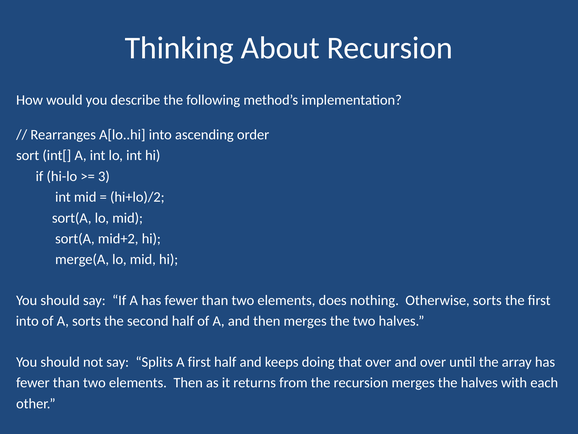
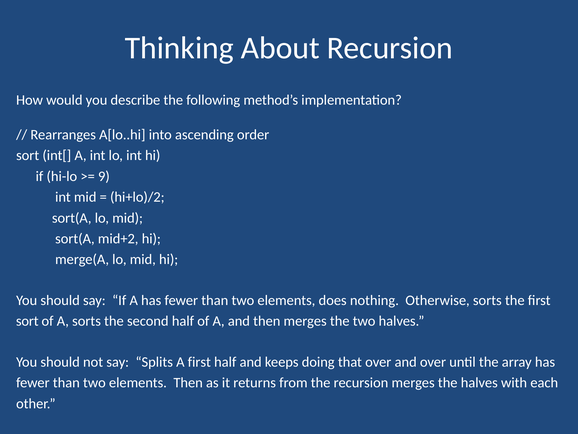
3: 3 -> 9 (104, 176)
into: into -> sort (27, 321)
